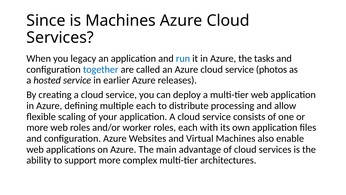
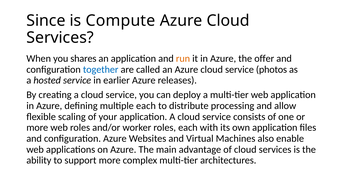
is Machines: Machines -> Compute (120, 21)
legacy: legacy -> shares (83, 58)
run colour: blue -> orange (183, 58)
tasks: tasks -> offer (264, 58)
